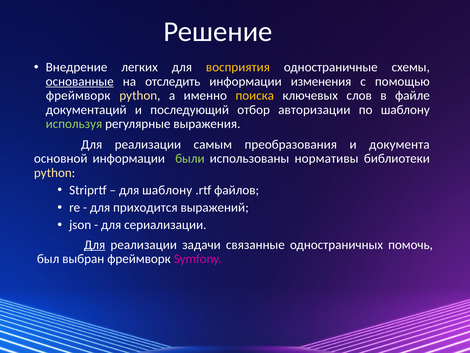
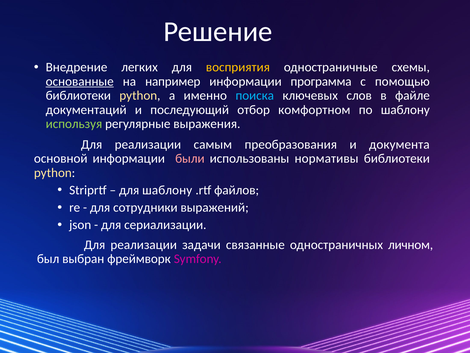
отследить: отследить -> например (173, 81)
изменения: изменения -> программа (321, 81)
фреймворк: фреймворк -> библиотеки (78, 95)
поиска colour: yellow -> light blue (255, 95)
авторизации: авторизации -> комфортном (314, 110)
были colour: light green -> pink (190, 158)
приходится: приходится -> сотрудники (145, 207)
Для underline: present -> none (95, 244)
помочь: помочь -> личном (411, 244)
